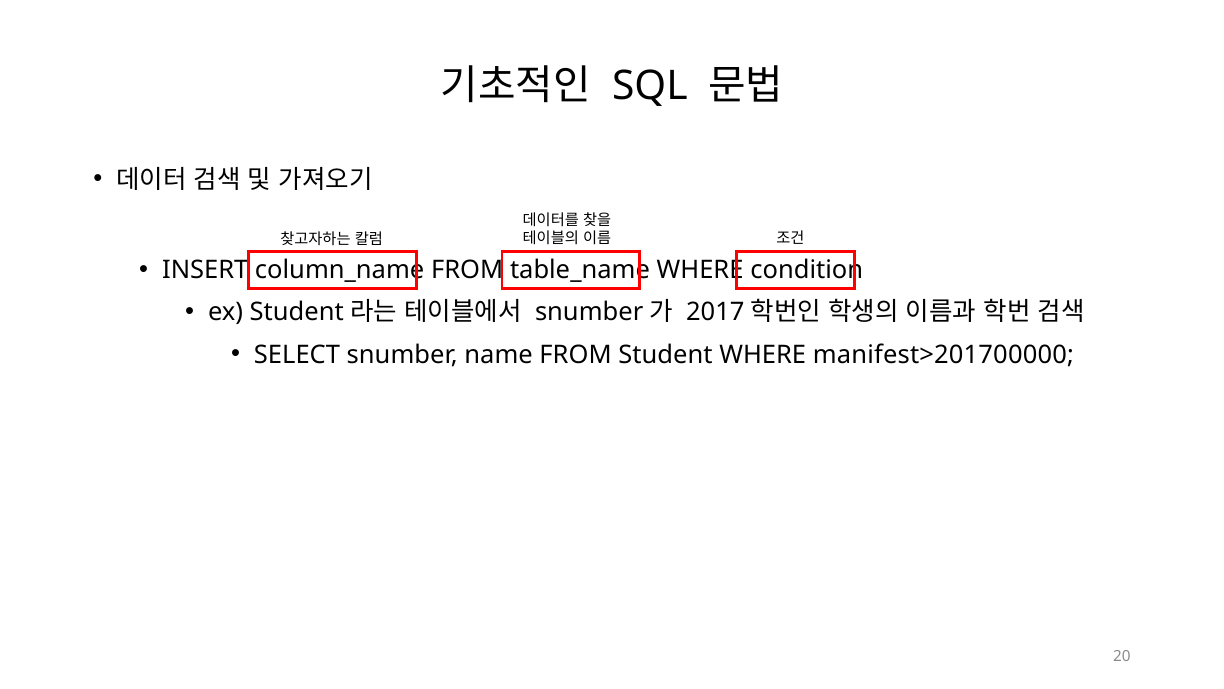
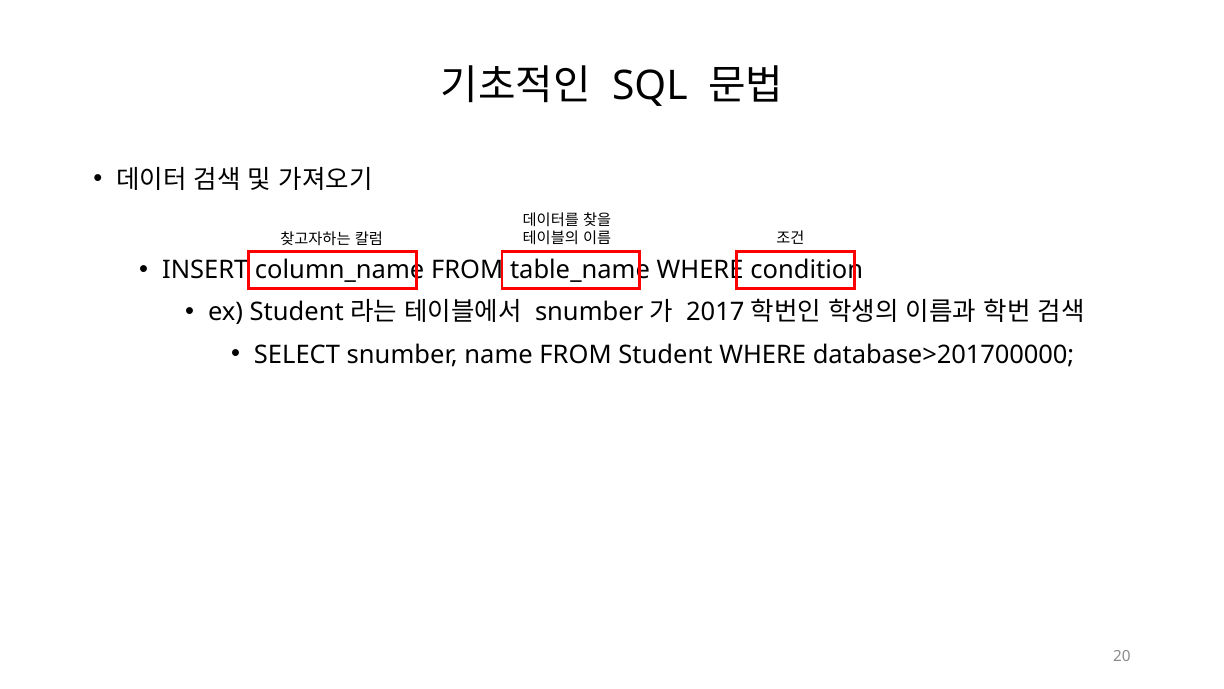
manifest>201700000: manifest>201700000 -> database>201700000 (944, 354)
